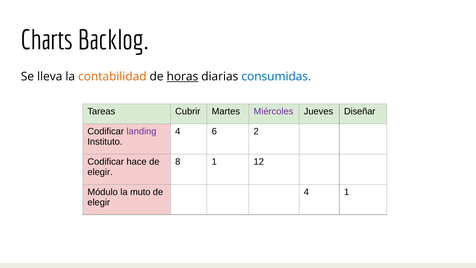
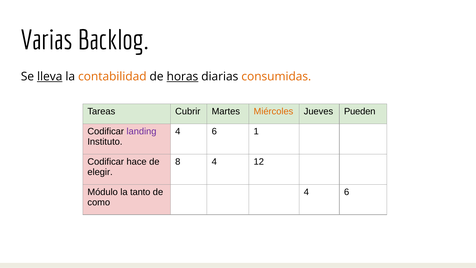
Charts: Charts -> Varias (47, 40)
lleva underline: none -> present (50, 77)
consumidas colour: blue -> orange (276, 77)
Miércoles colour: purple -> orange (273, 112)
Diseñar: Diseñar -> Pueden (360, 112)
2: 2 -> 1 (256, 131)
8 1: 1 -> 4 (214, 162)
muto: muto -> tanto (140, 192)
1: 1 -> 6 (347, 192)
elegir: elegir -> como (99, 202)
